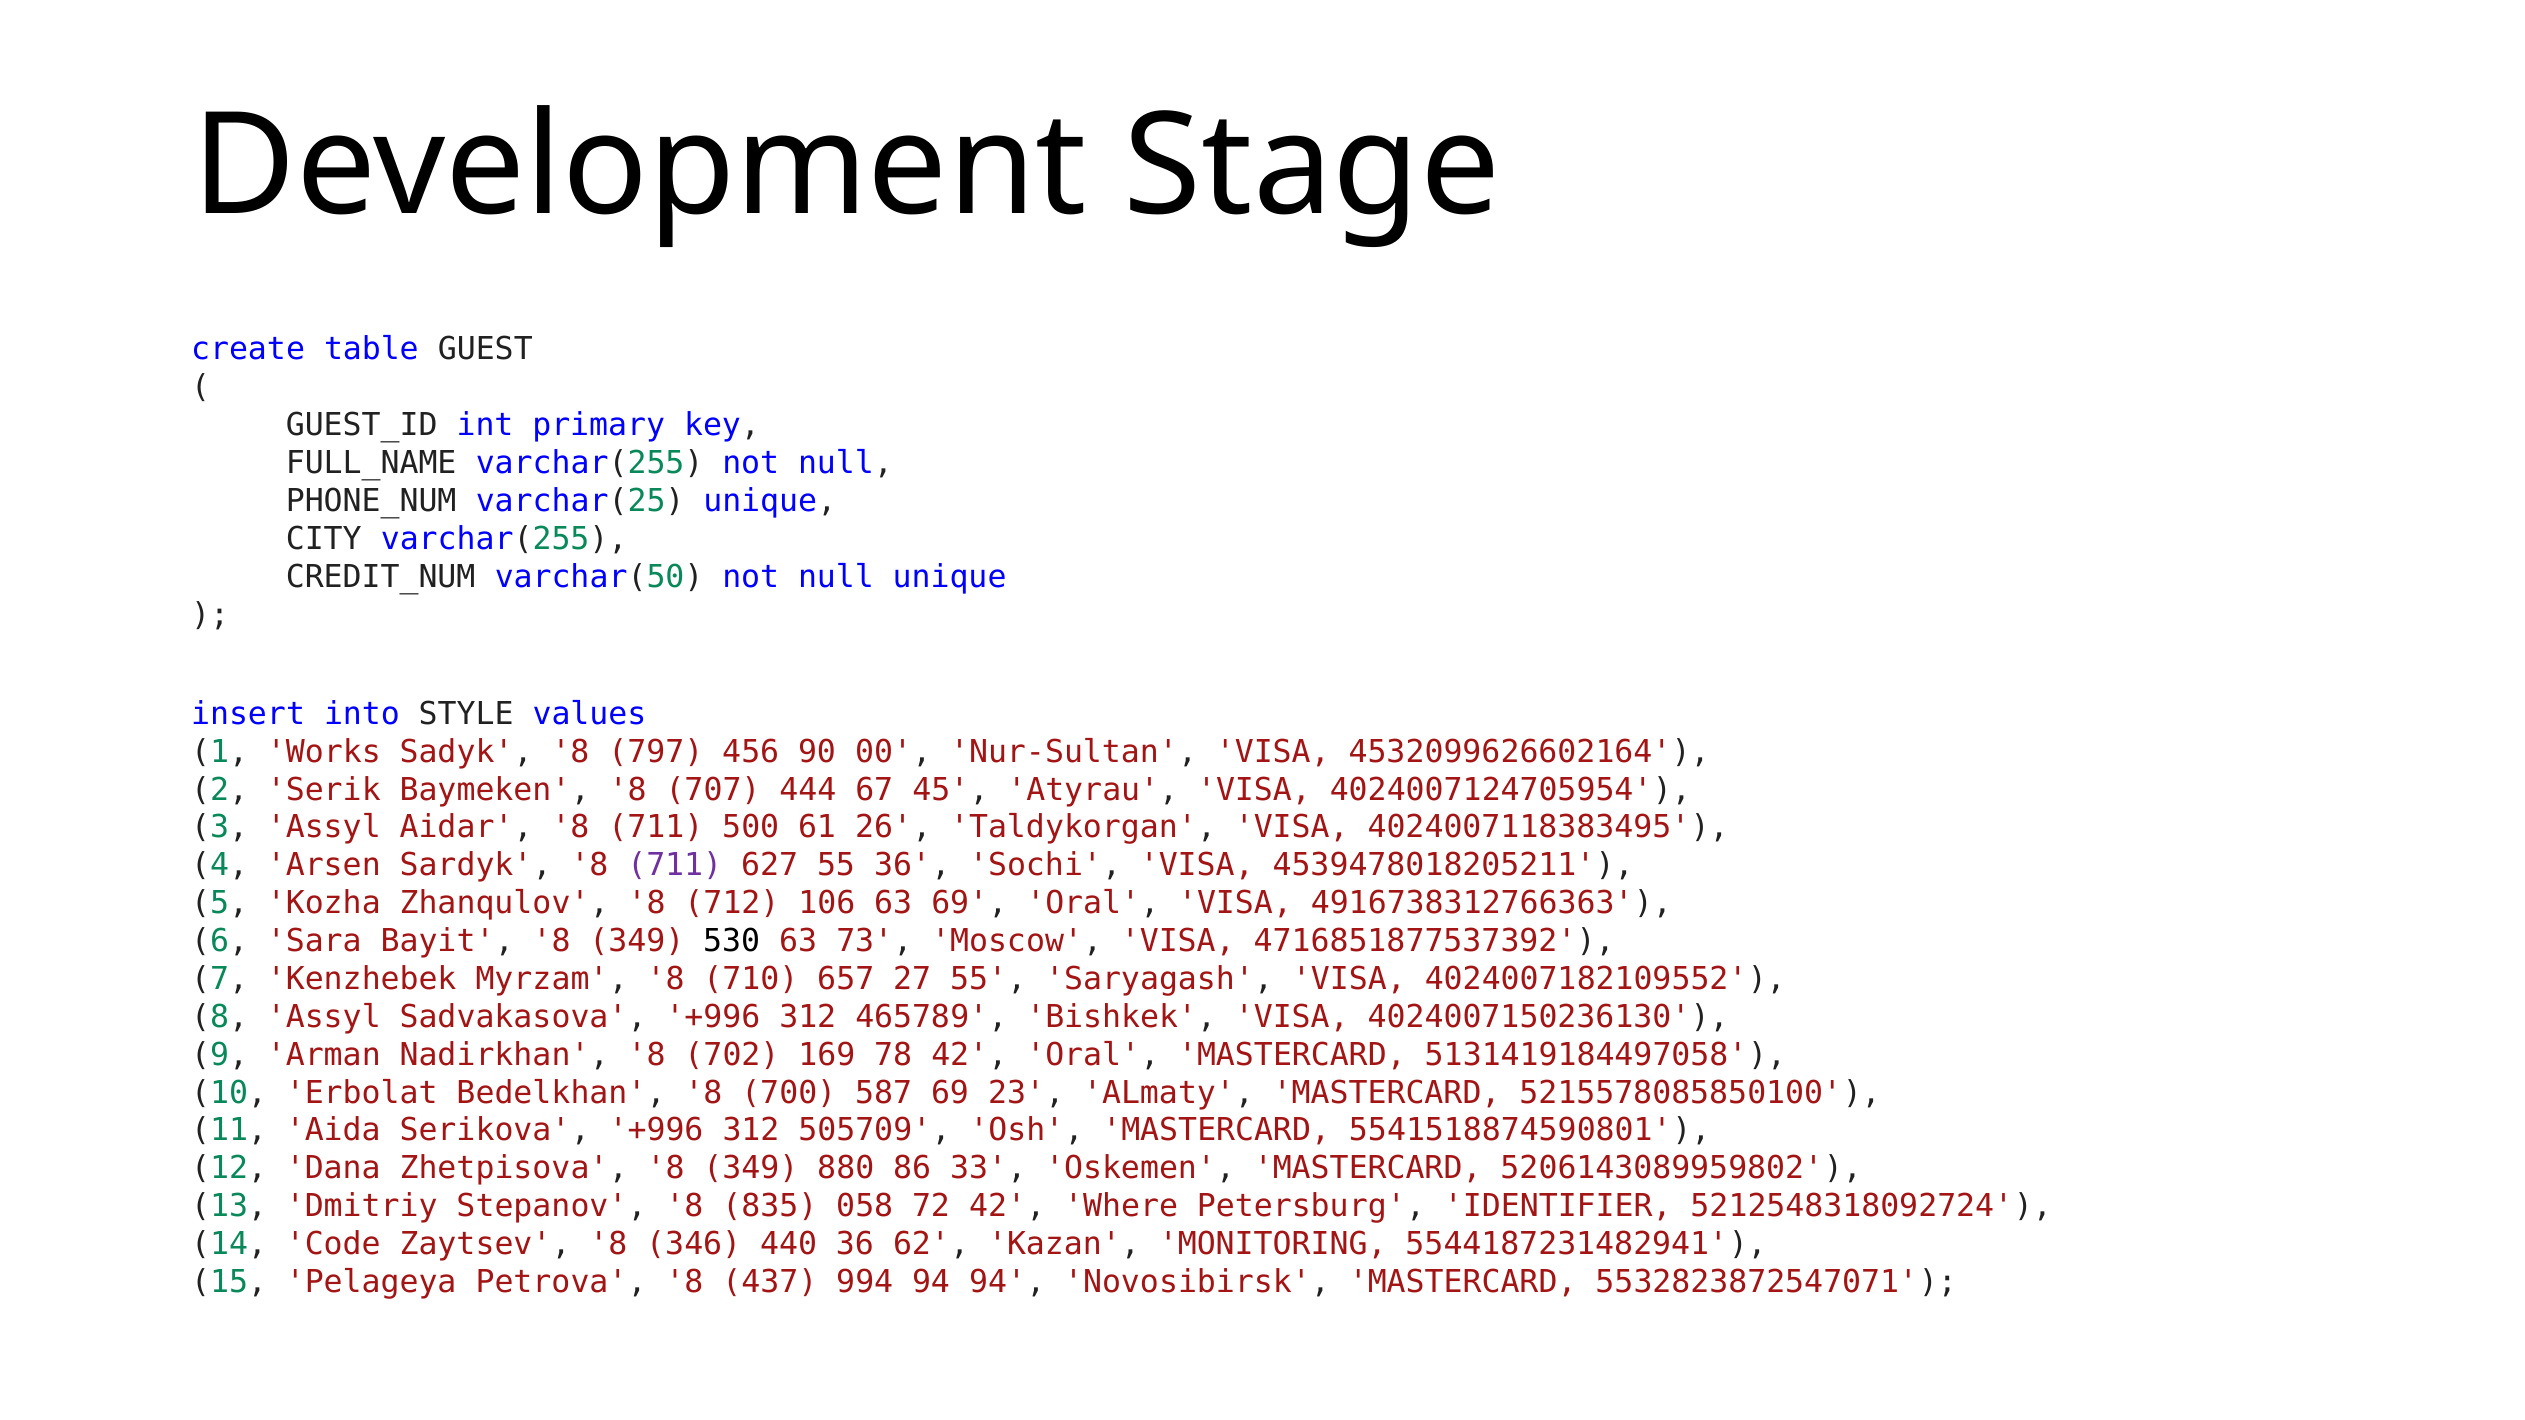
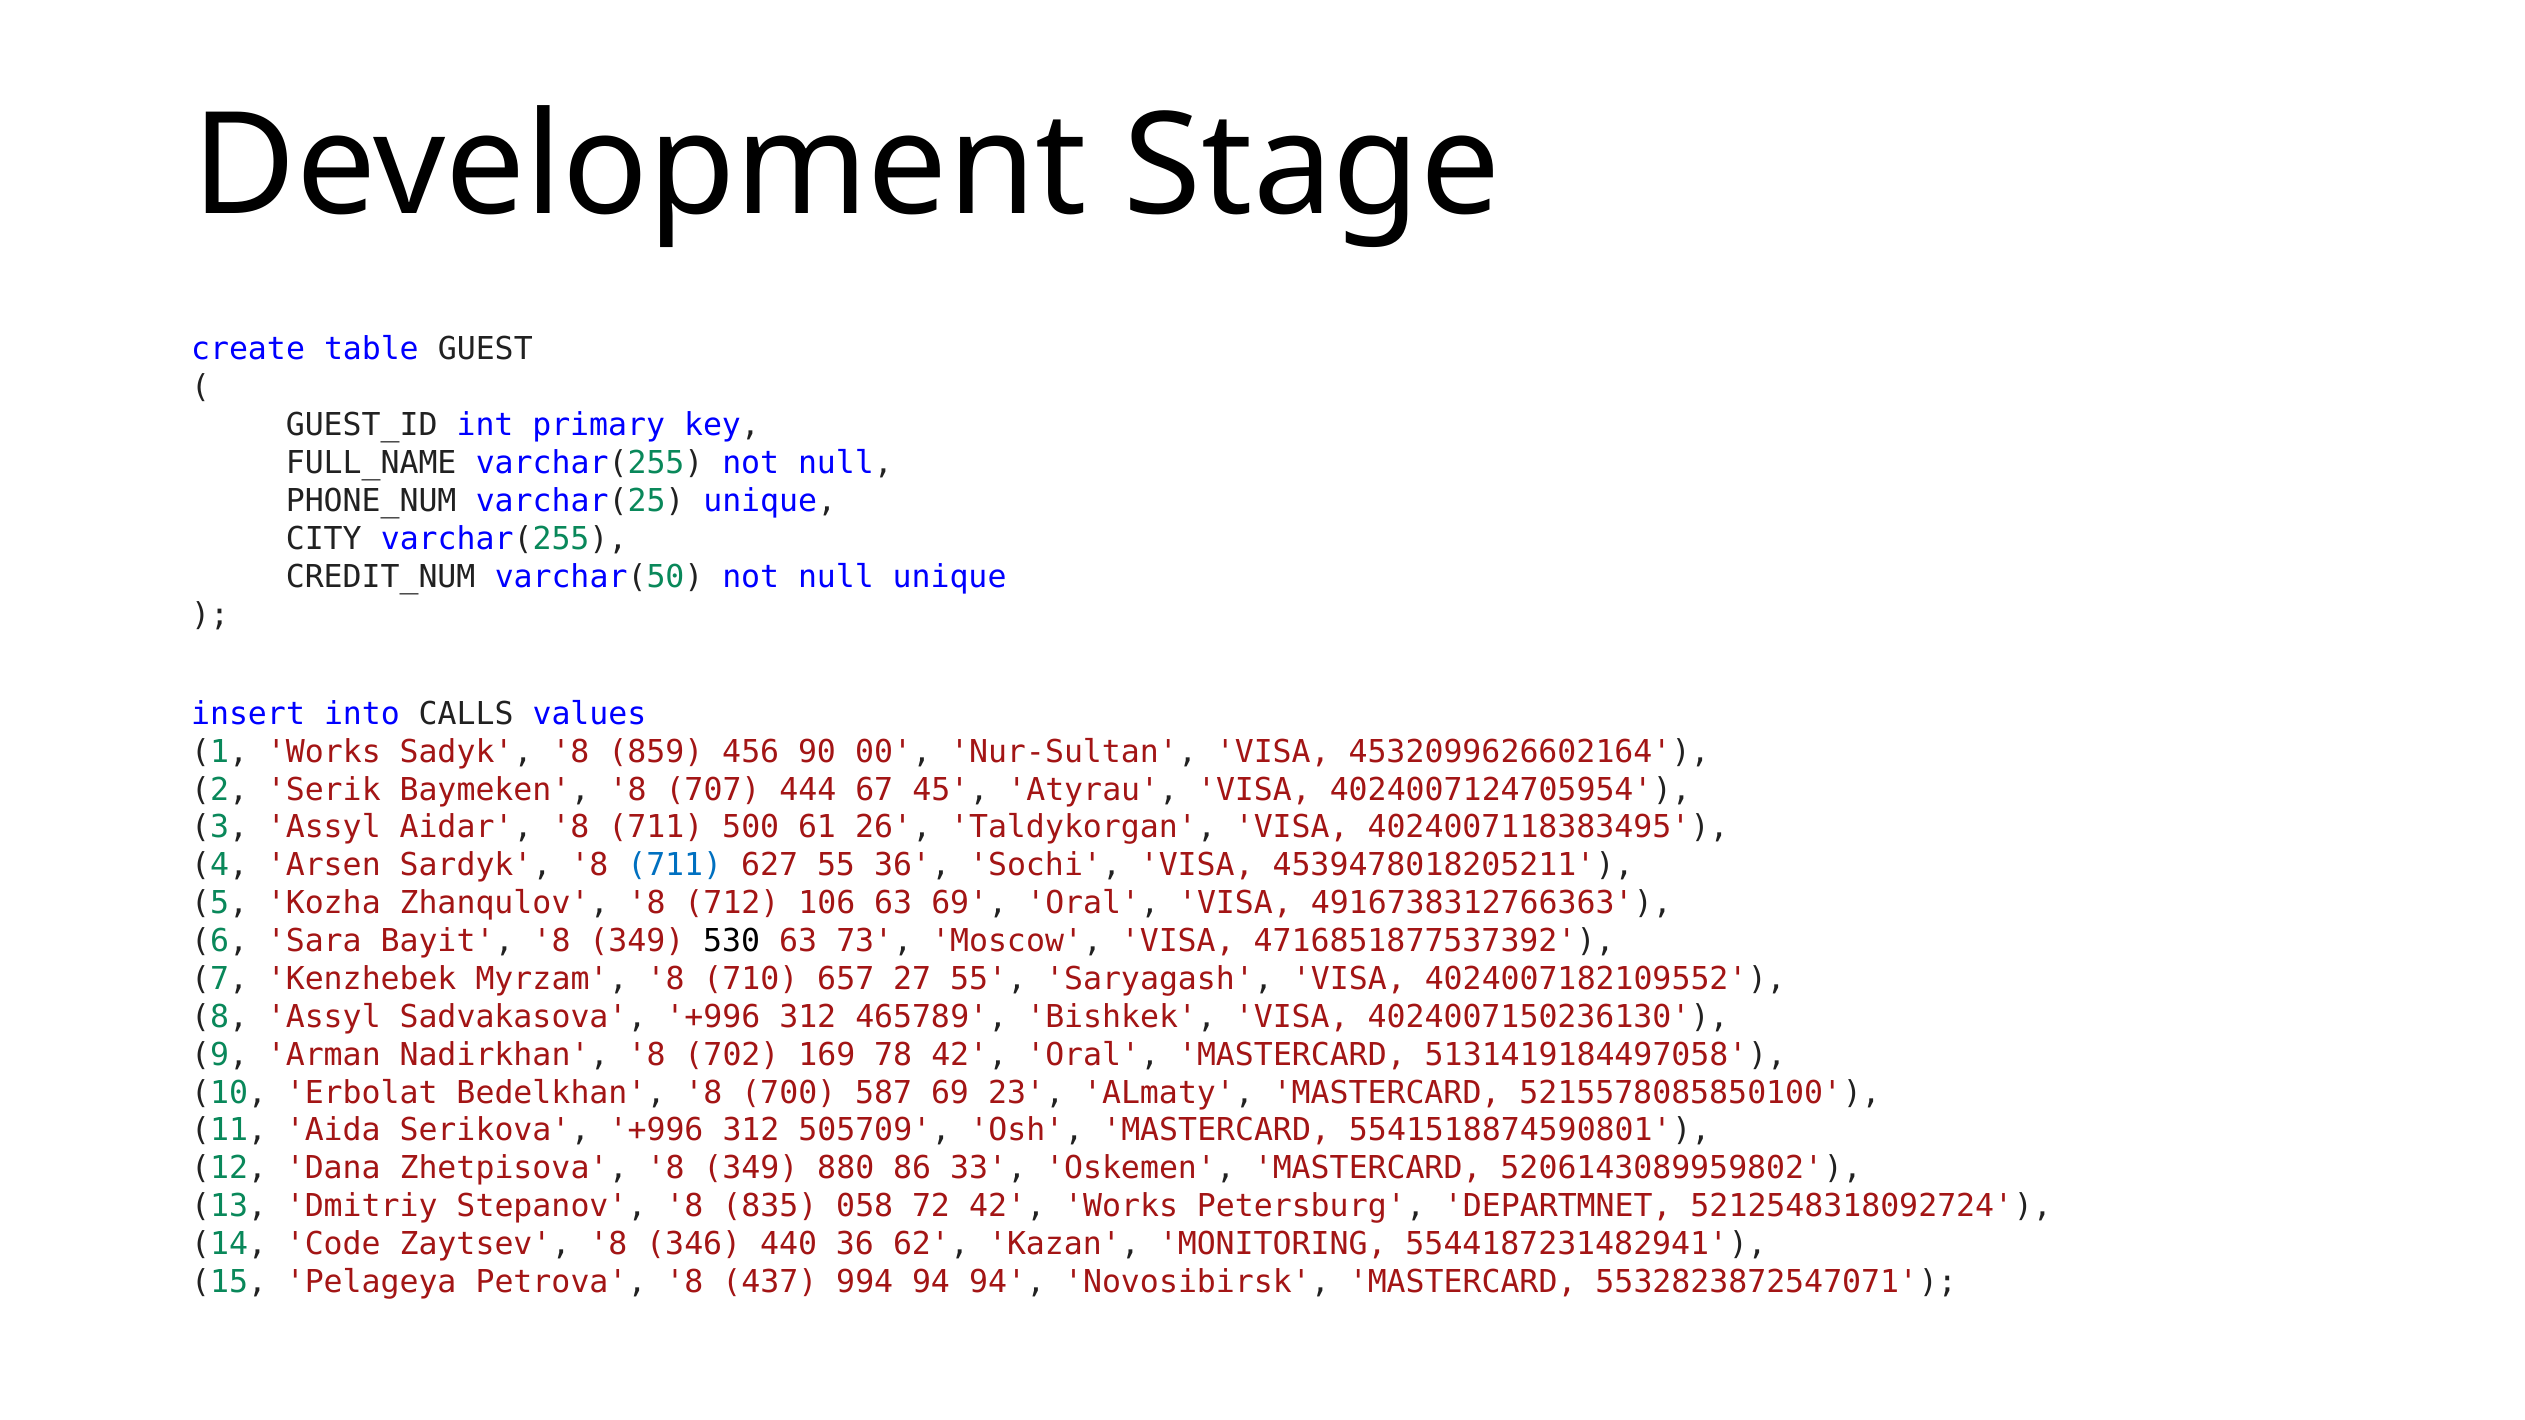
STYLE: STYLE -> CALLS (466, 714)
797: 797 -> 859 (656, 752)
711 colour: purple -> blue (675, 866)
42 Where: Where -> Works (1121, 1207)
IDENTIFIER: IDENTIFIER -> DEPARTMNET (1558, 1207)
